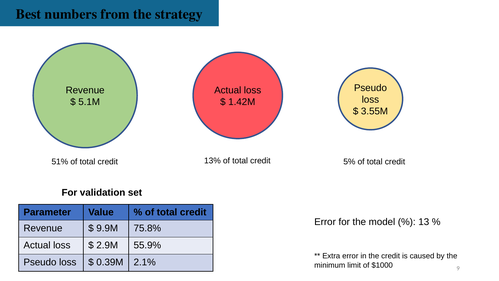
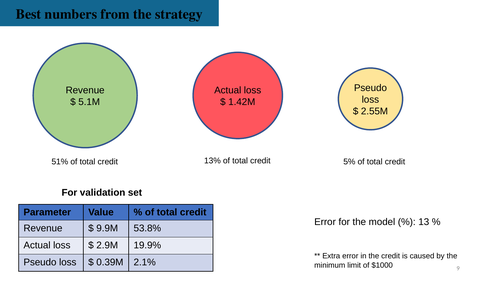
3.55M: 3.55M -> 2.55M (374, 111)
75.8%: 75.8% -> 53.8% (147, 228)
55.9%: 55.9% -> 19.9% (147, 245)
